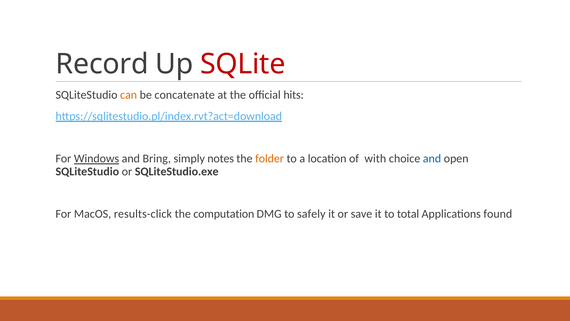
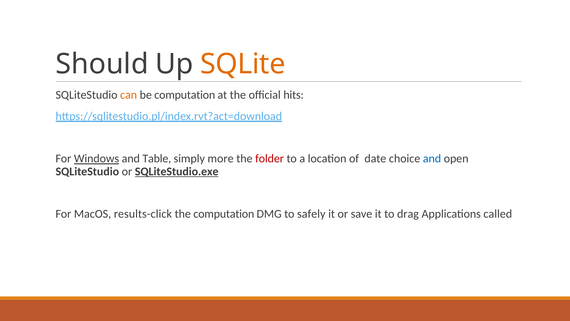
Record: Record -> Should (102, 64)
SQLite colour: red -> orange (243, 64)
be concatenate: concatenate -> computation (185, 95)
Bring: Bring -> Table (157, 159)
notes: notes -> more (221, 159)
folder colour: orange -> red (270, 159)
with: with -> date (375, 159)
SQLiteStudio.exe underline: none -> present (177, 171)
total: total -> drag (408, 214)
found: found -> called (498, 214)
